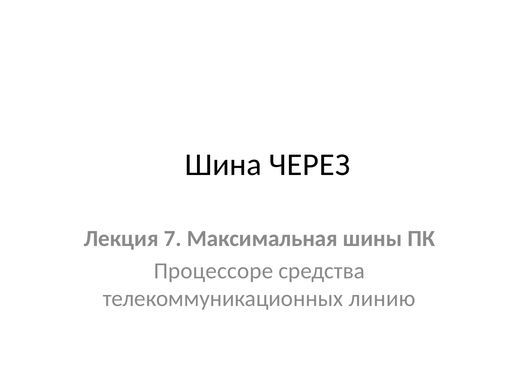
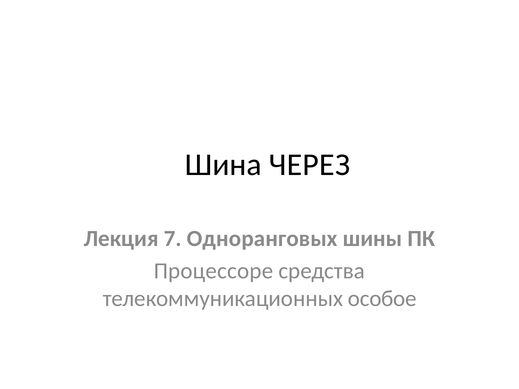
Максимальная: Максимальная -> Одноранговых (262, 239)
линию: линию -> особое (382, 299)
